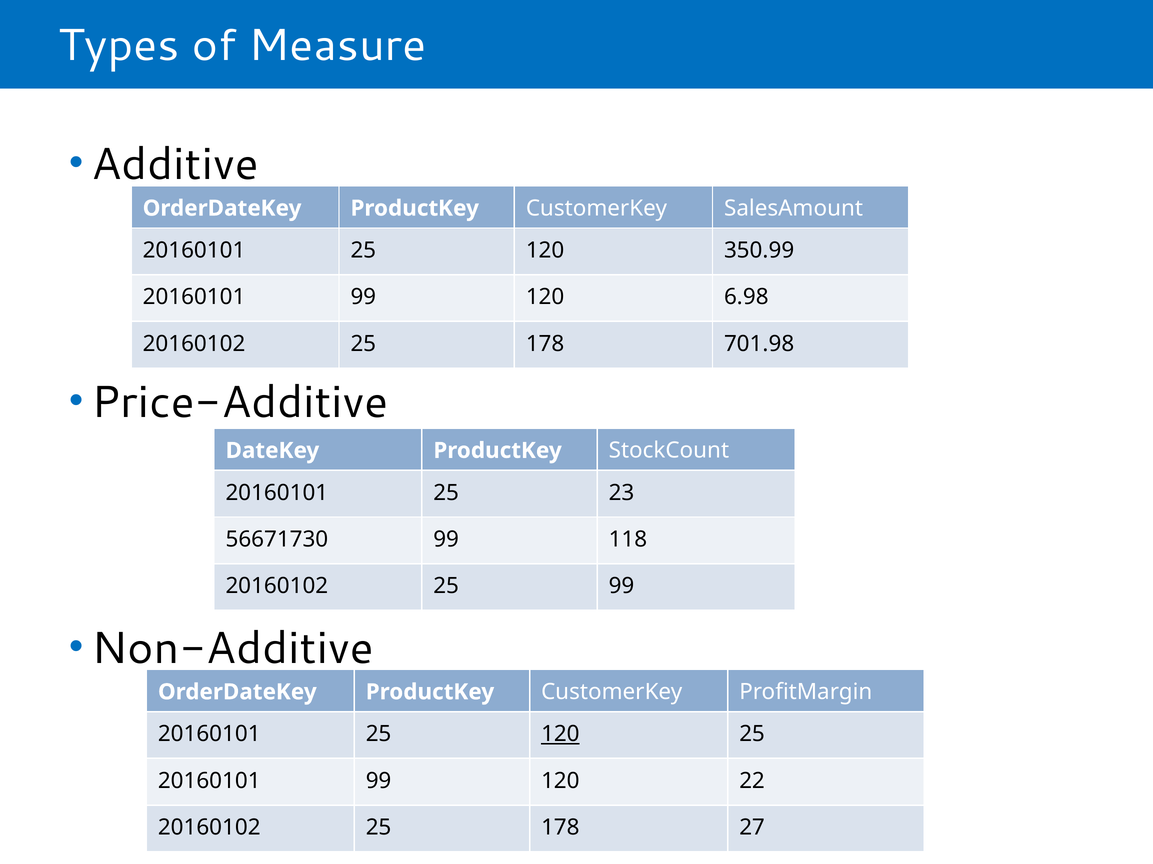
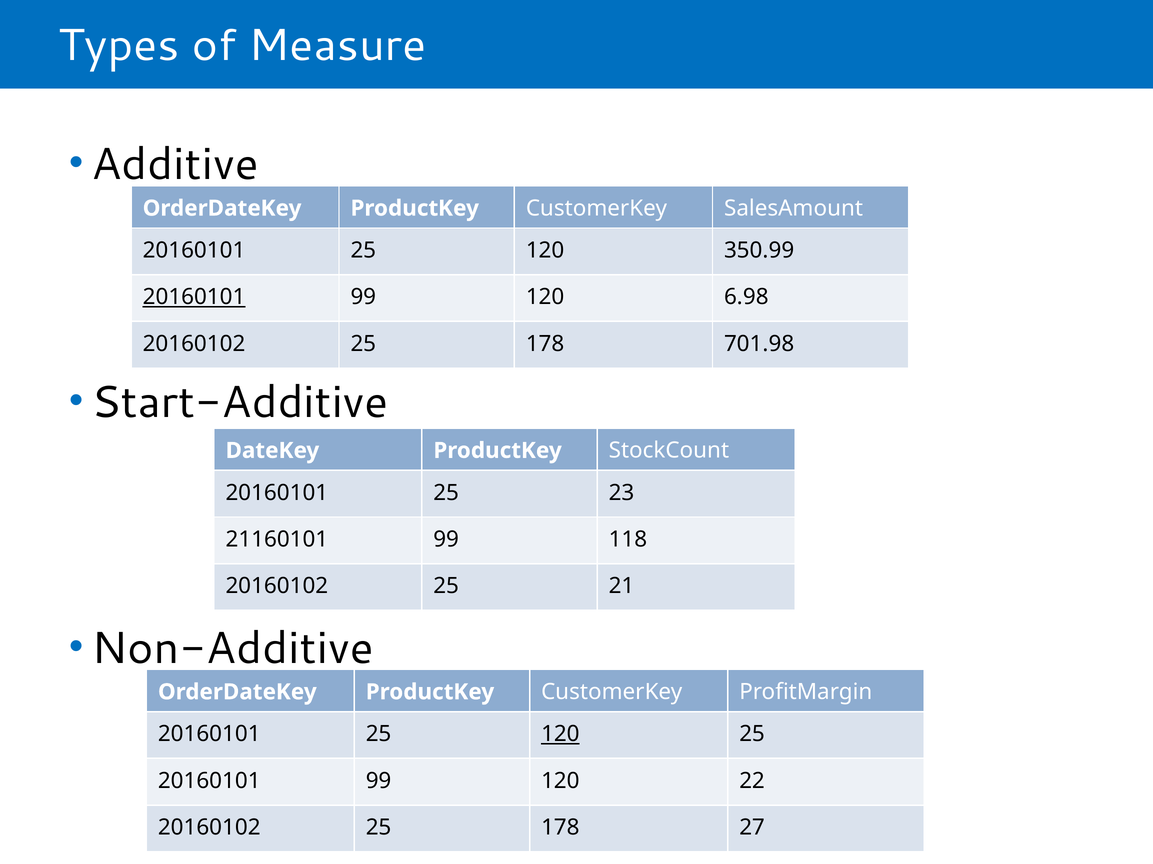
20160101 underline: none -> present (194, 297)
Price-Additive: Price-Additive -> Start-Additive (240, 403)
56671730: 56671730 -> 21160101 (277, 540)
25 99: 99 -> 21 (622, 587)
